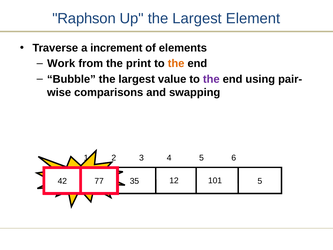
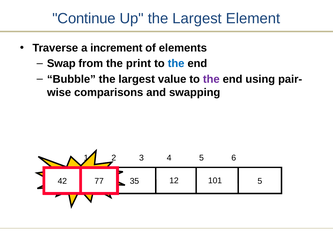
Raphson: Raphson -> Continue (84, 19)
Work: Work -> Swap (61, 63)
the colour: orange -> blue (176, 63)
